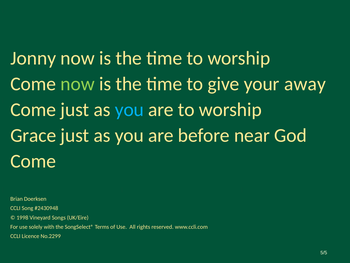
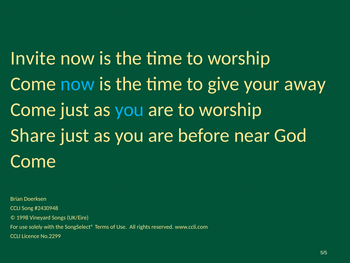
Jonny: Jonny -> Invite (33, 58)
now colour: light green -> light blue (78, 84)
Grace: Grace -> Share (33, 135)
